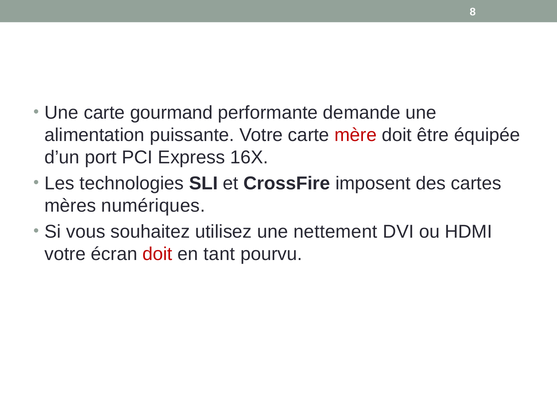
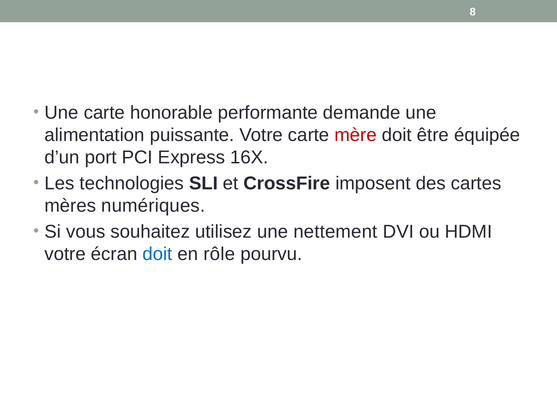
gourmand: gourmand -> honorable (171, 113)
doit colour: red -> blue (157, 254)
tant: tant -> rôle (219, 254)
